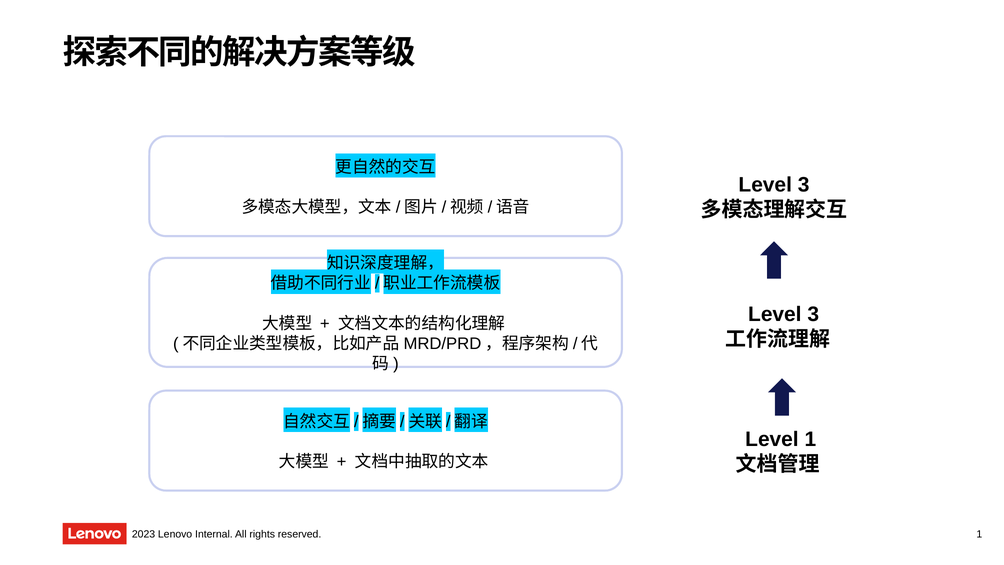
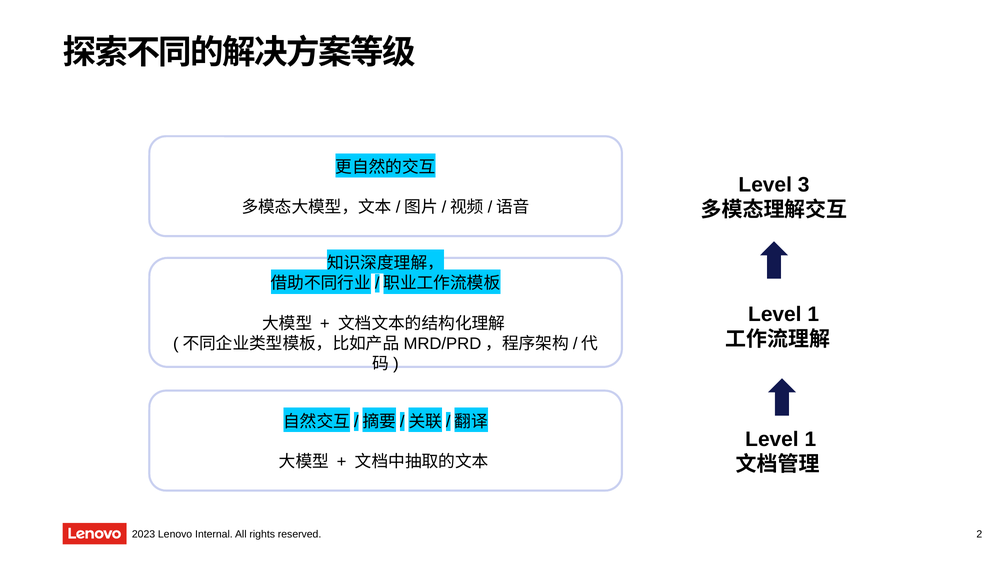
3: 3 -> 1 (813, 314)
1: 1 -> 2 (979, 534)
